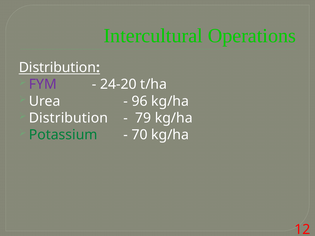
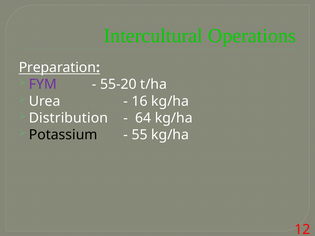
Distribution: Distribution -> Preparation (57, 68)
24-20: 24-20 -> 55-20 (118, 84)
96: 96 -> 16 (140, 101)
79: 79 -> 64 (143, 118)
Potassium colour: green -> black (63, 135)
70: 70 -> 55 (140, 135)
